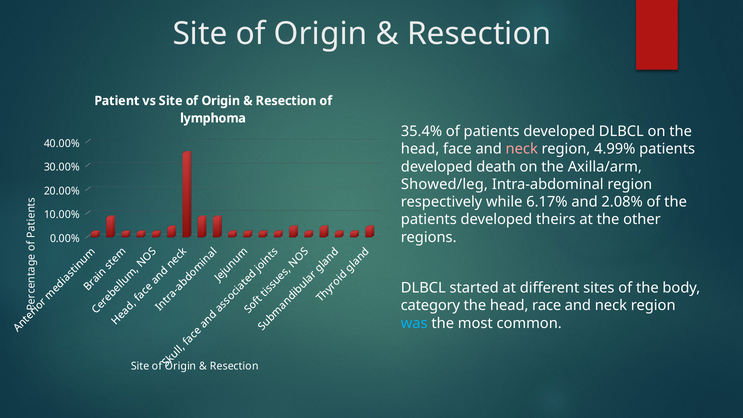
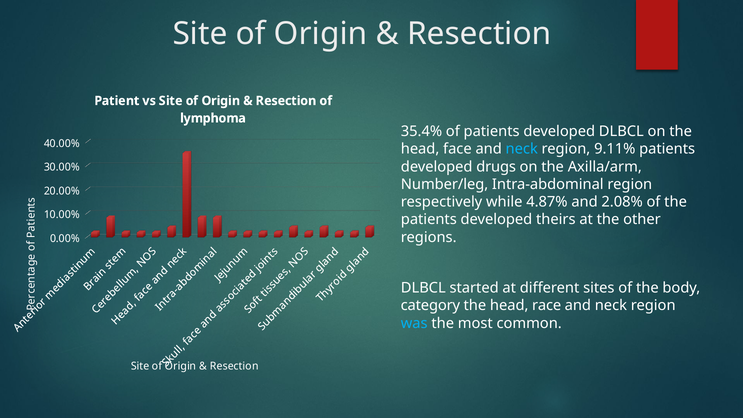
neck colour: pink -> light blue (522, 149)
4.99%: 4.99% -> 9.11% (615, 149)
death: death -> drugs (496, 167)
Showed/leg: Showed/leg -> Number/leg (445, 184)
6.17%: 6.17% -> 4.87% (547, 202)
